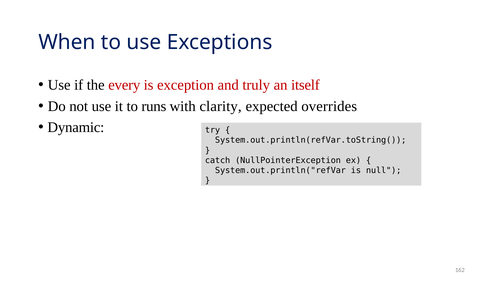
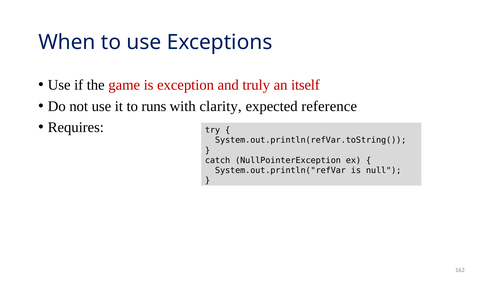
every: every -> game (124, 85)
overrides: overrides -> reference (329, 106)
Dynamic: Dynamic -> Requires (76, 127)
